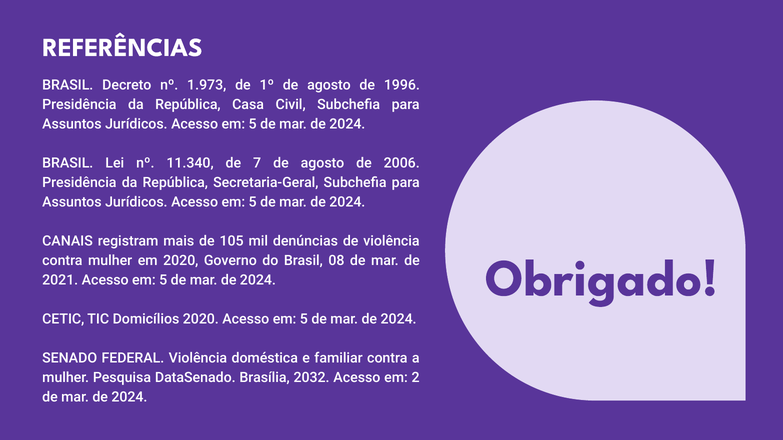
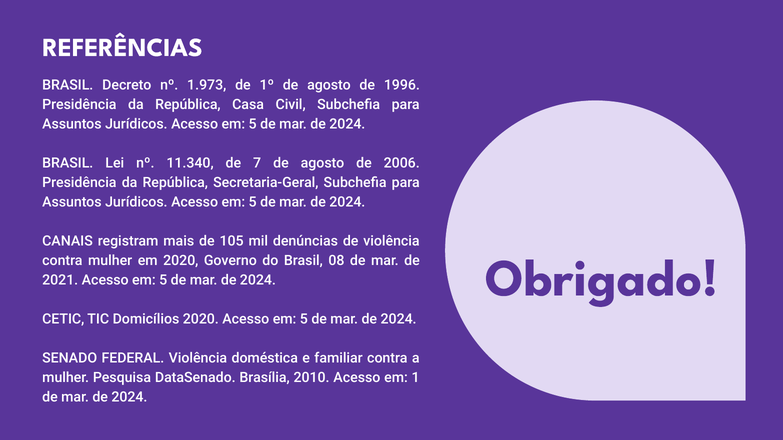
2032: 2032 -> 2010 (312, 378)
2: 2 -> 1 (416, 378)
